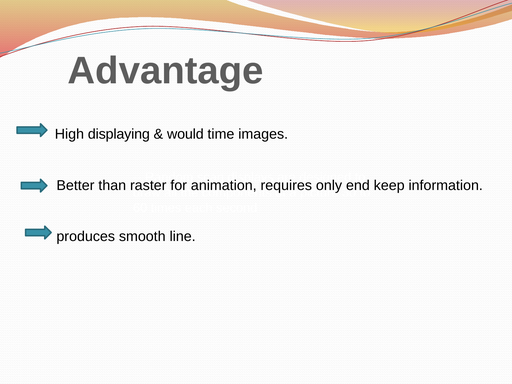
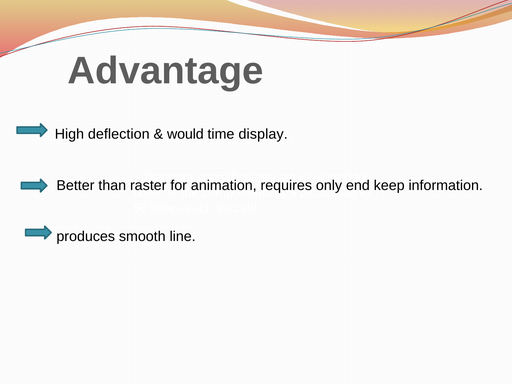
displaying: displaying -> deflection (119, 134)
images: images -> display (263, 134)
